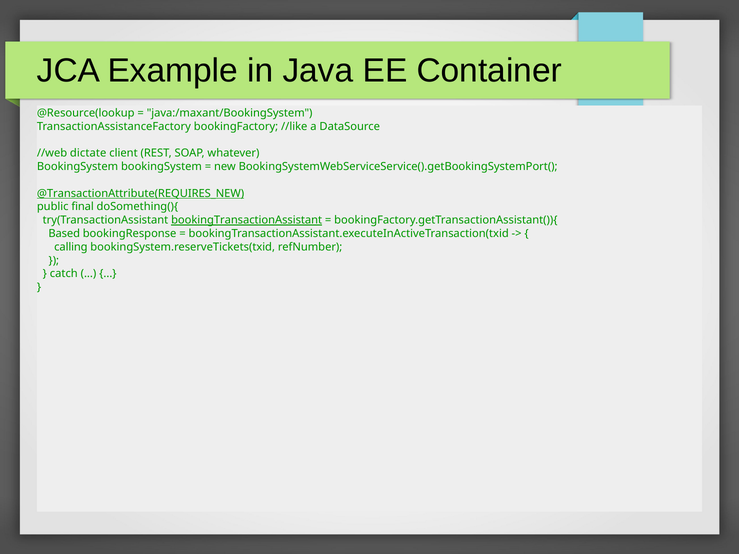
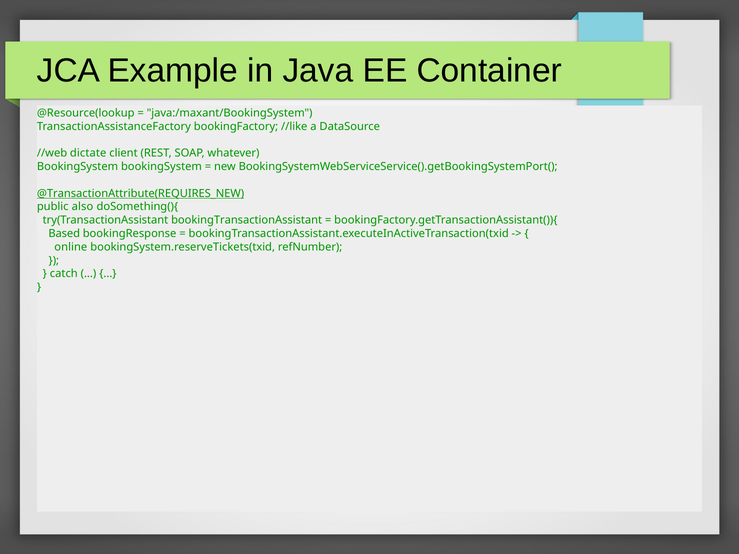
final: final -> also (82, 207)
bookingTransactionAssistant underline: present -> none (247, 220)
calling: calling -> online (71, 247)
